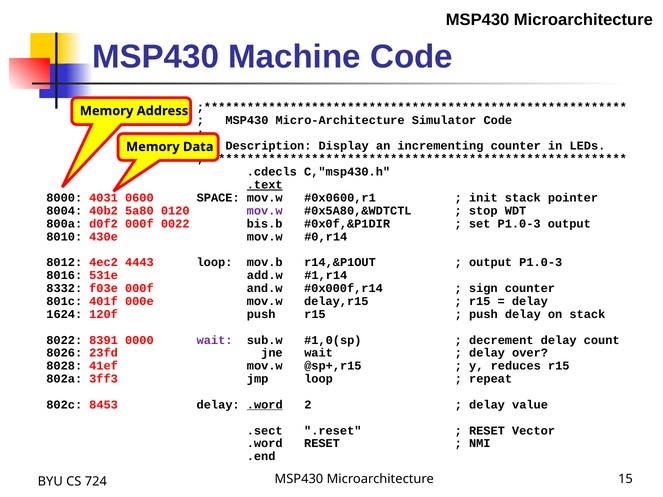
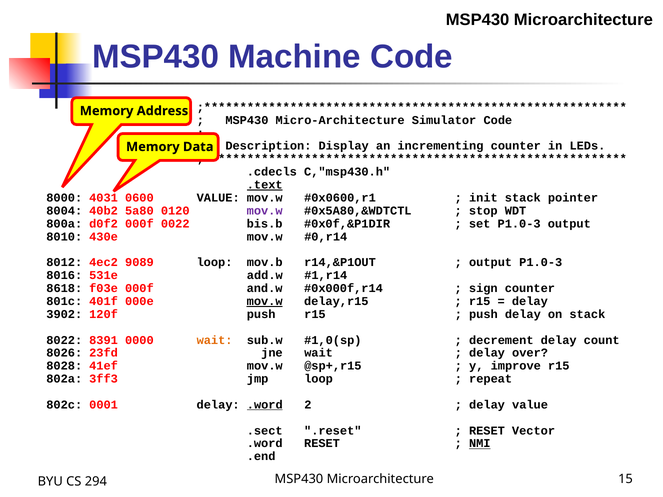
0600 SPACE: SPACE -> VALUE (218, 198)
4443: 4443 -> 9089 (139, 263)
8332: 8332 -> 8618 (64, 288)
mov.w underline: none -> present (265, 301)
1624: 1624 -> 3902 (64, 314)
wait colour: purple -> orange (215, 340)
reduces: reduces -> improve (516, 366)
8453: 8453 -> 0001 (104, 405)
NMI underline: none -> present (480, 444)
724: 724 -> 294 (96, 482)
